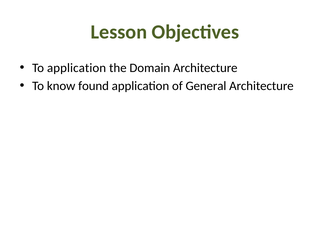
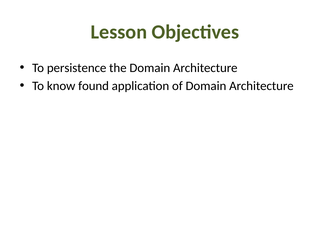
To application: application -> persistence (77, 68)
of General: General -> Domain (206, 86)
